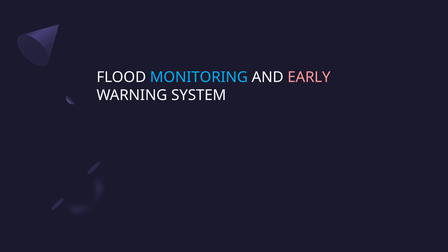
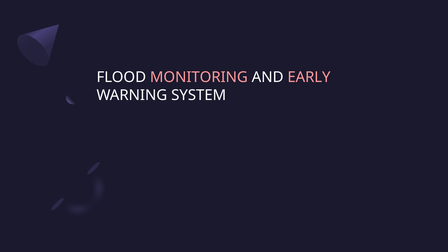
MONITORING colour: light blue -> pink (199, 77)
